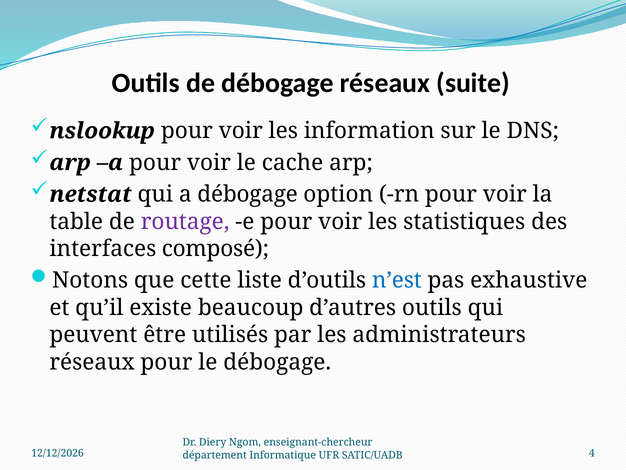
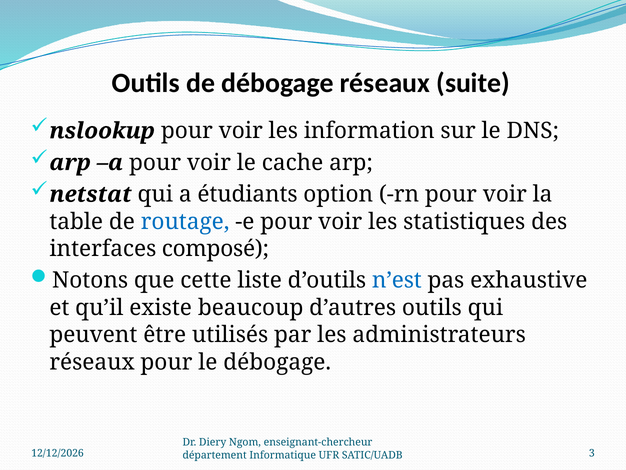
a débogage: débogage -> étudiants (248, 194)
routage colour: purple -> blue (185, 221)
4: 4 -> 3 (592, 453)
